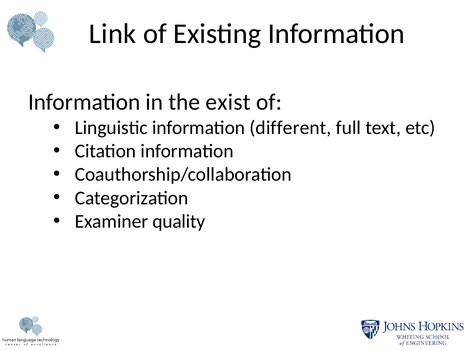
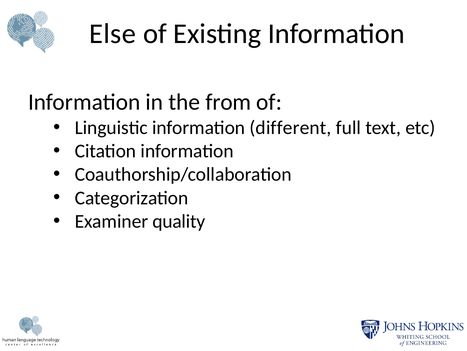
Link: Link -> Else (113, 34)
exist: exist -> from (228, 102)
